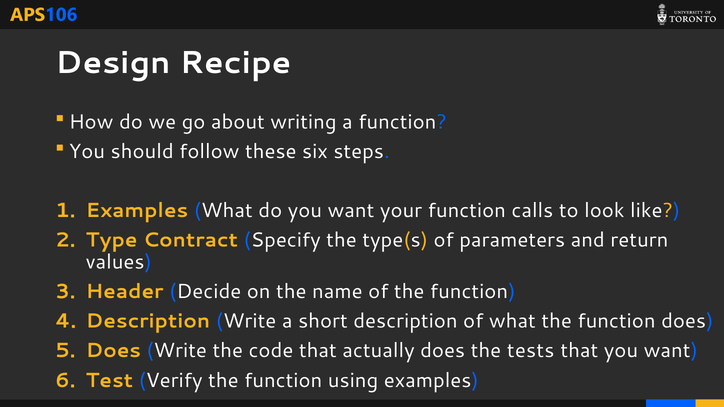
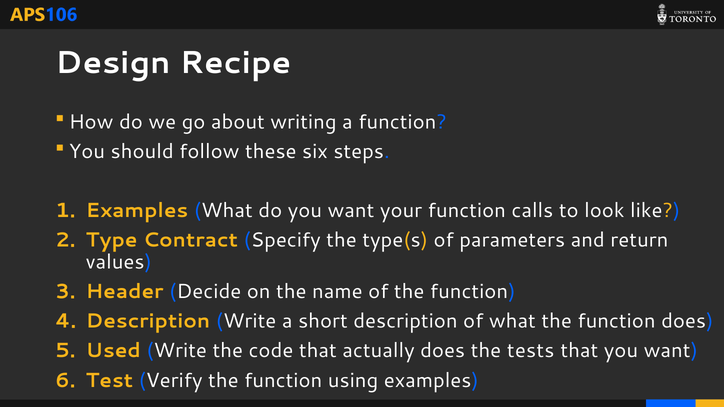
Does: Does -> Used (113, 351)
